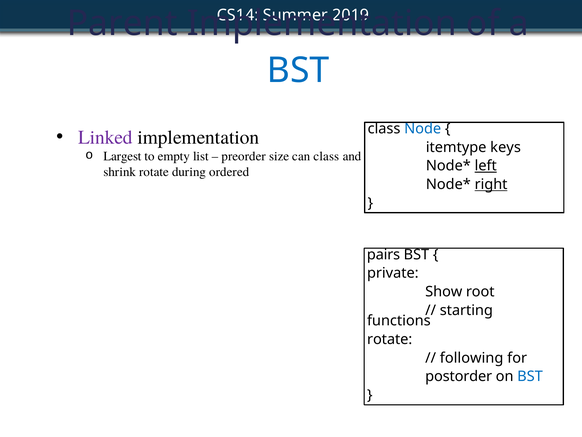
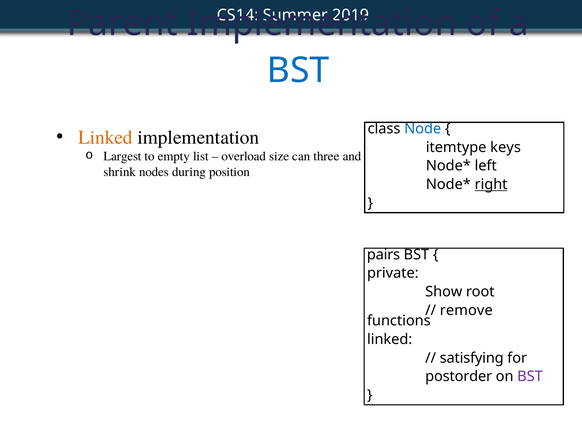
Linked colour: purple -> orange (105, 137)
preorder: preorder -> overload (244, 156)
can class: class -> three (326, 156)
left underline: present -> none (486, 166)
shrink rotate: rotate -> nodes (154, 172)
ordered: ordered -> position (229, 172)
starting: starting -> remove (466, 310)
rotate: rotate -> linked (390, 339)
following: following -> satisfying (472, 358)
BST colour: blue -> purple (530, 376)
